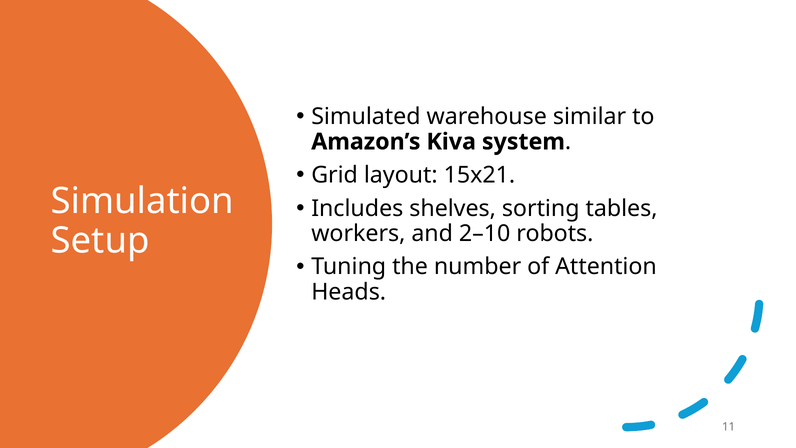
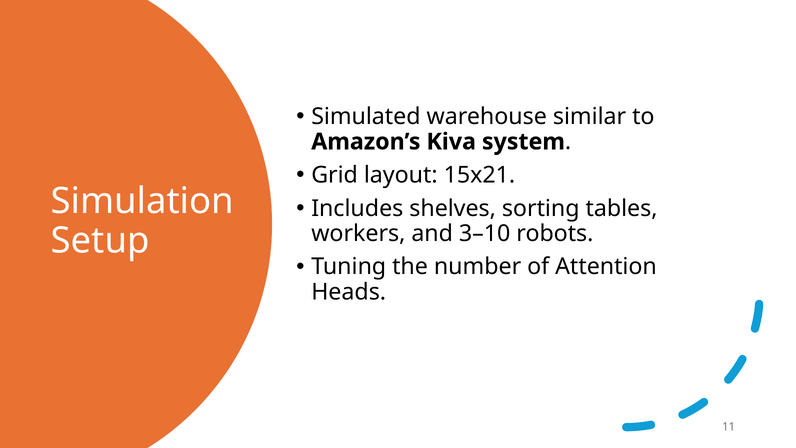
2–10: 2–10 -> 3–10 (485, 233)
